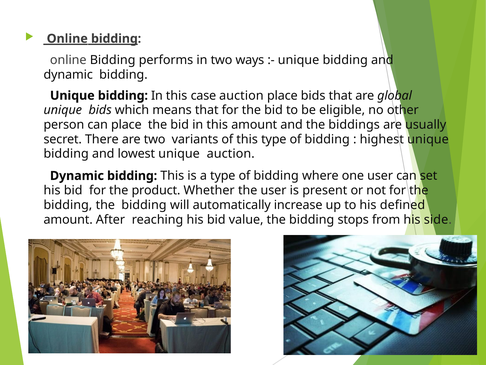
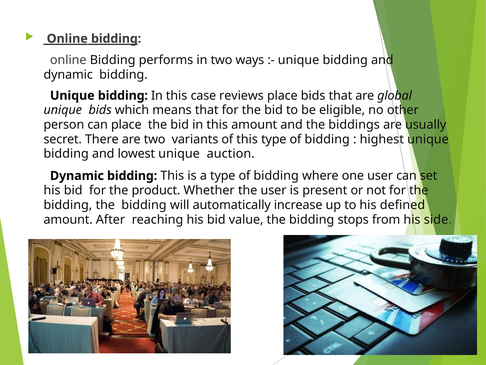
case auction: auction -> reviews (241, 95)
